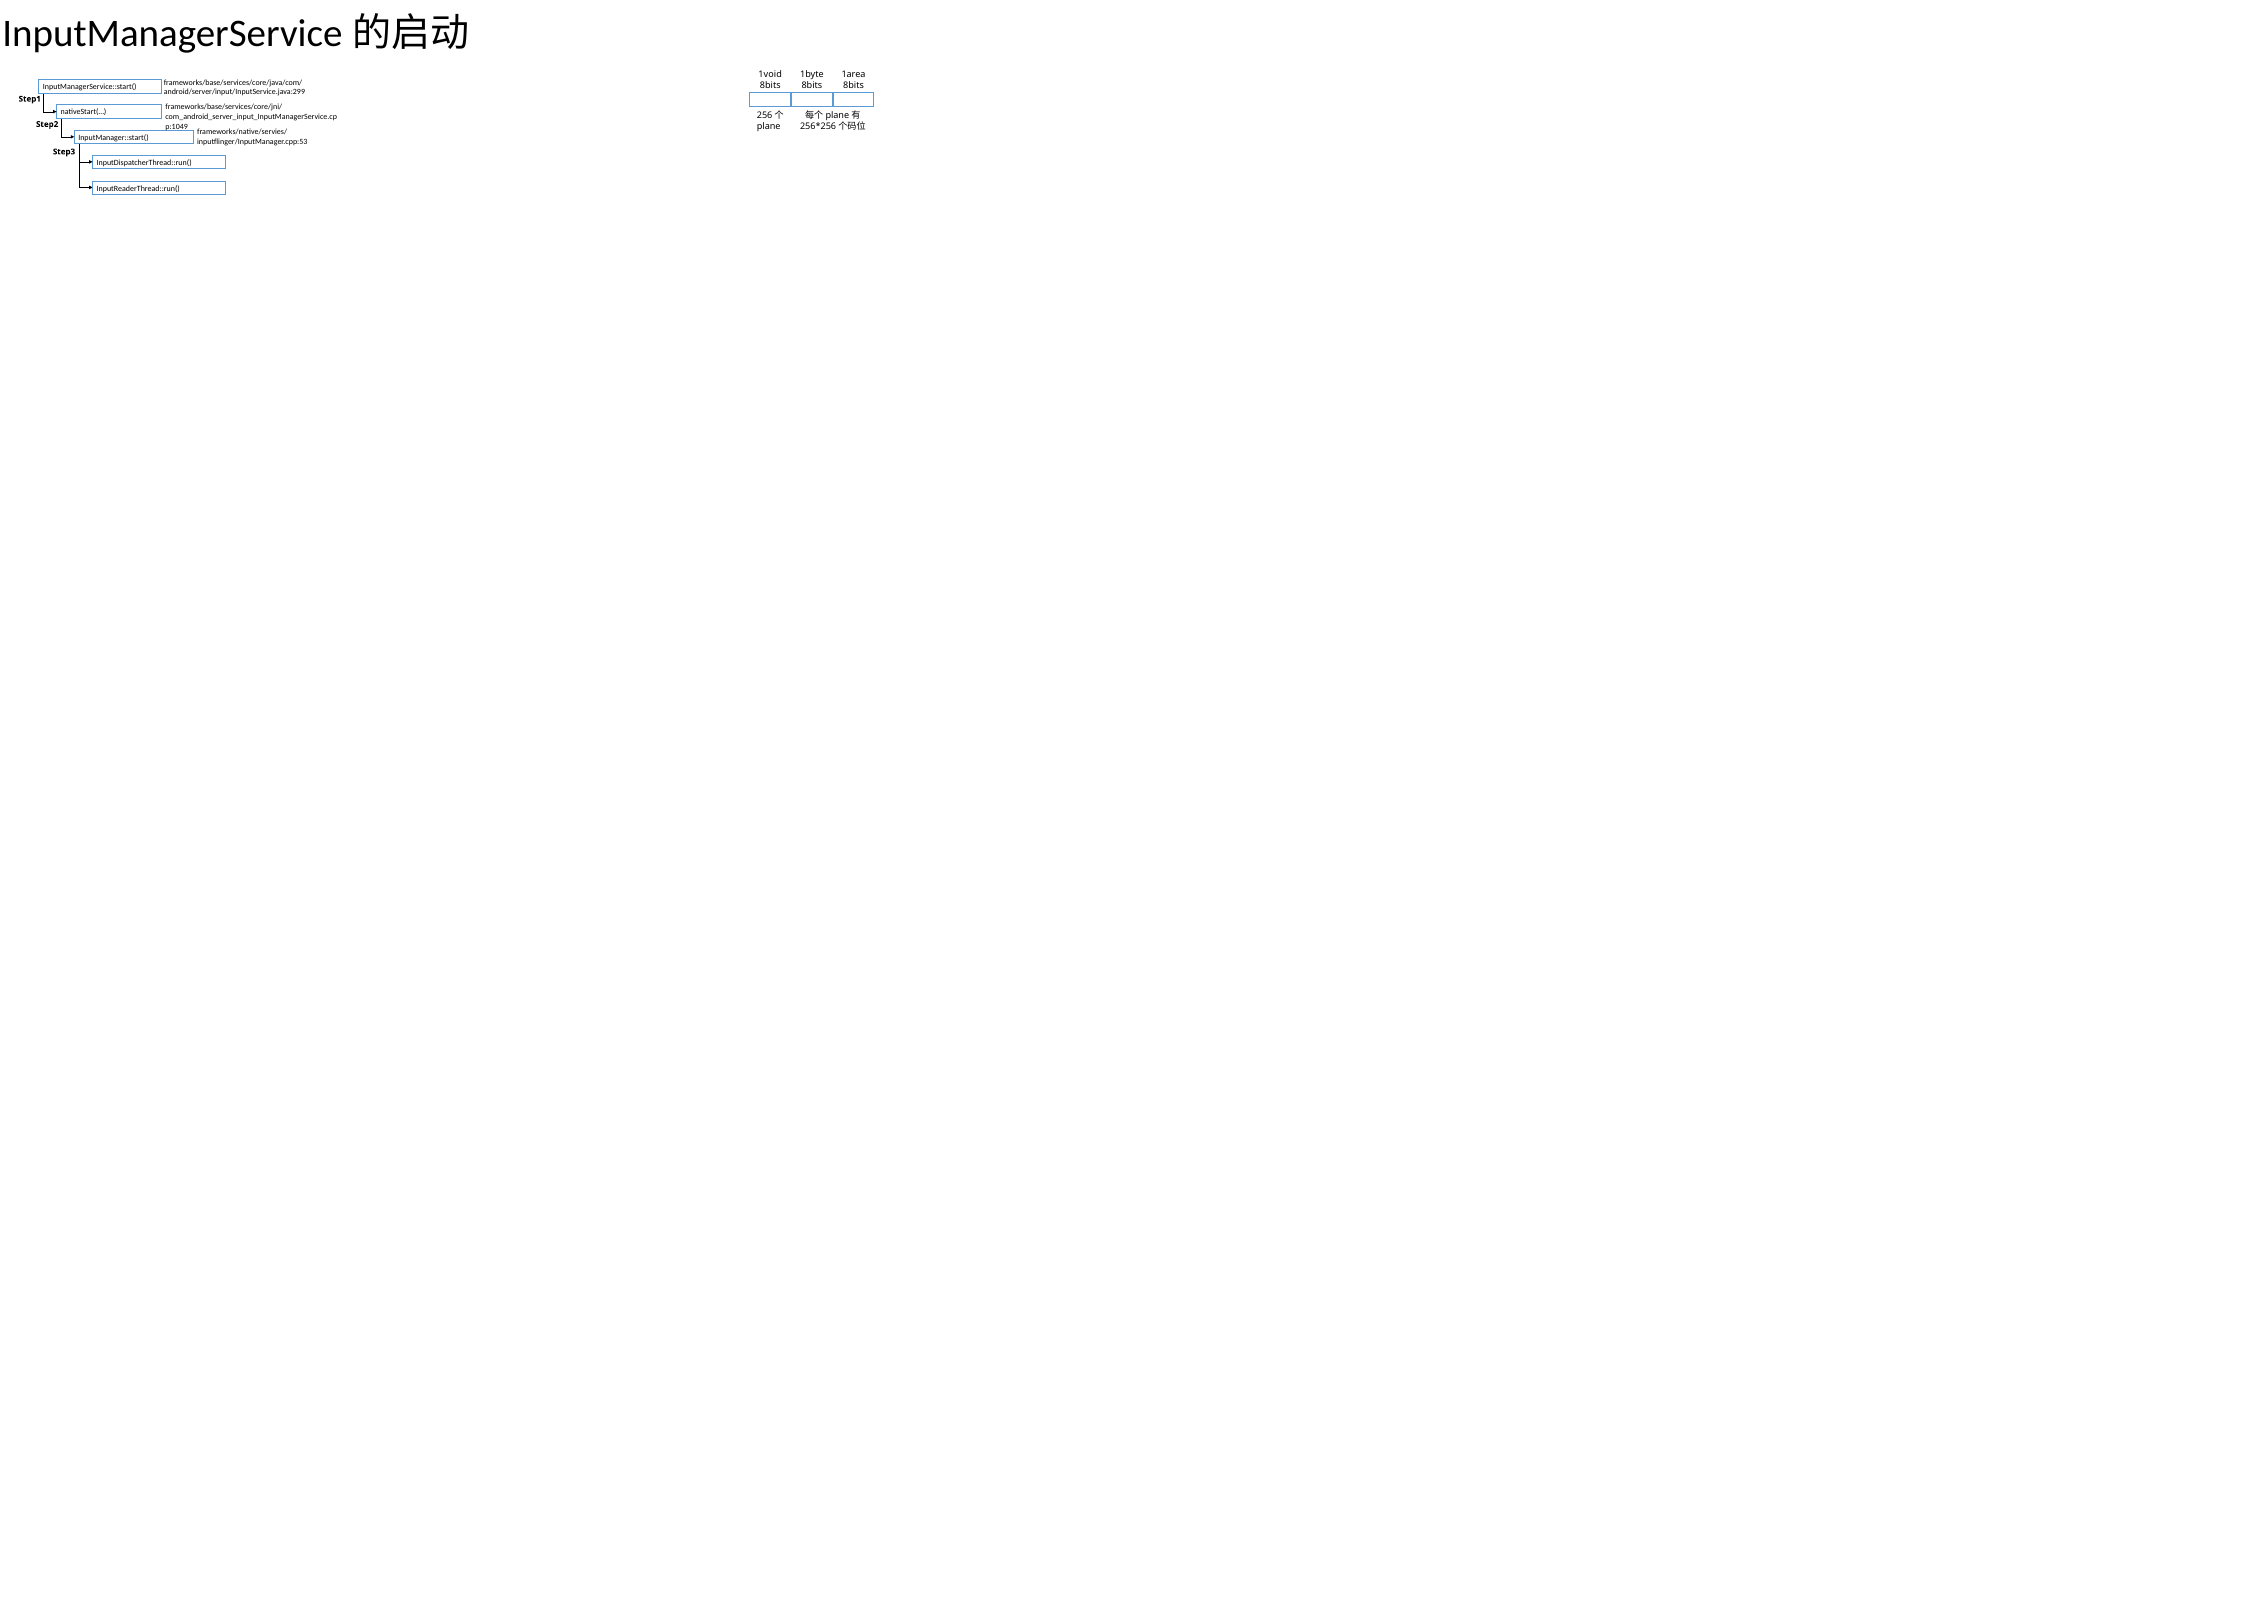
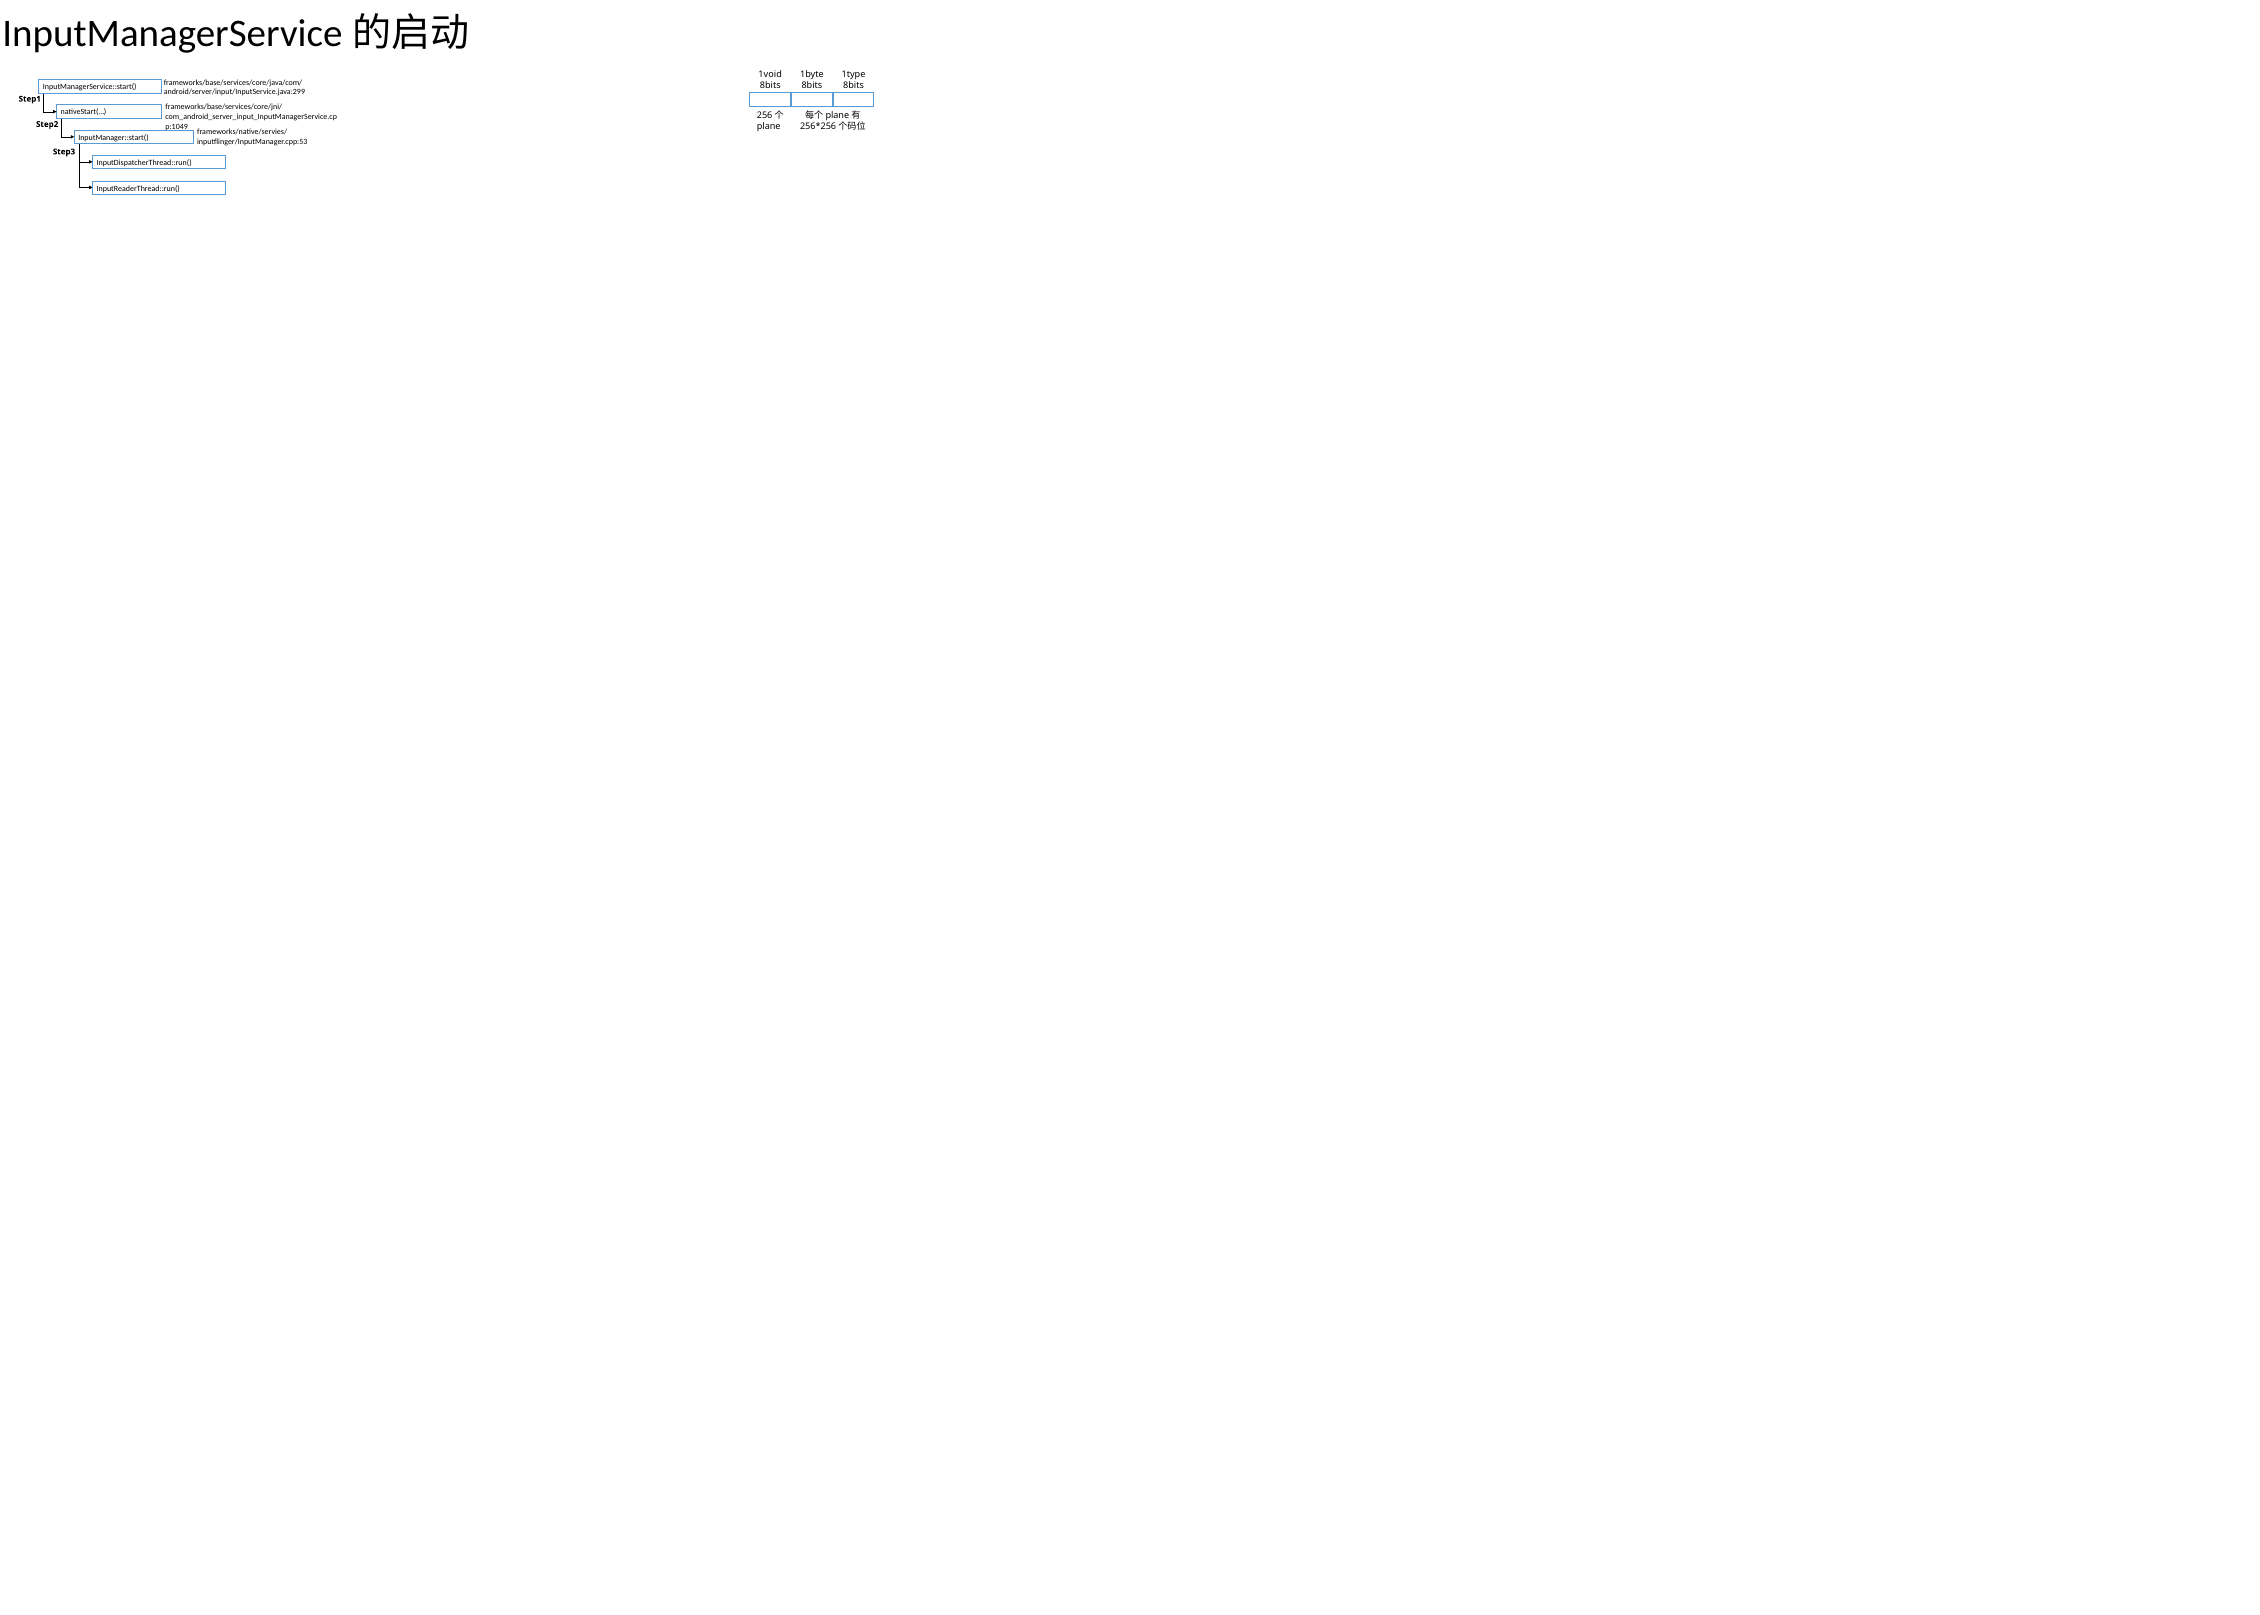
1area: 1area -> 1type (854, 74)
